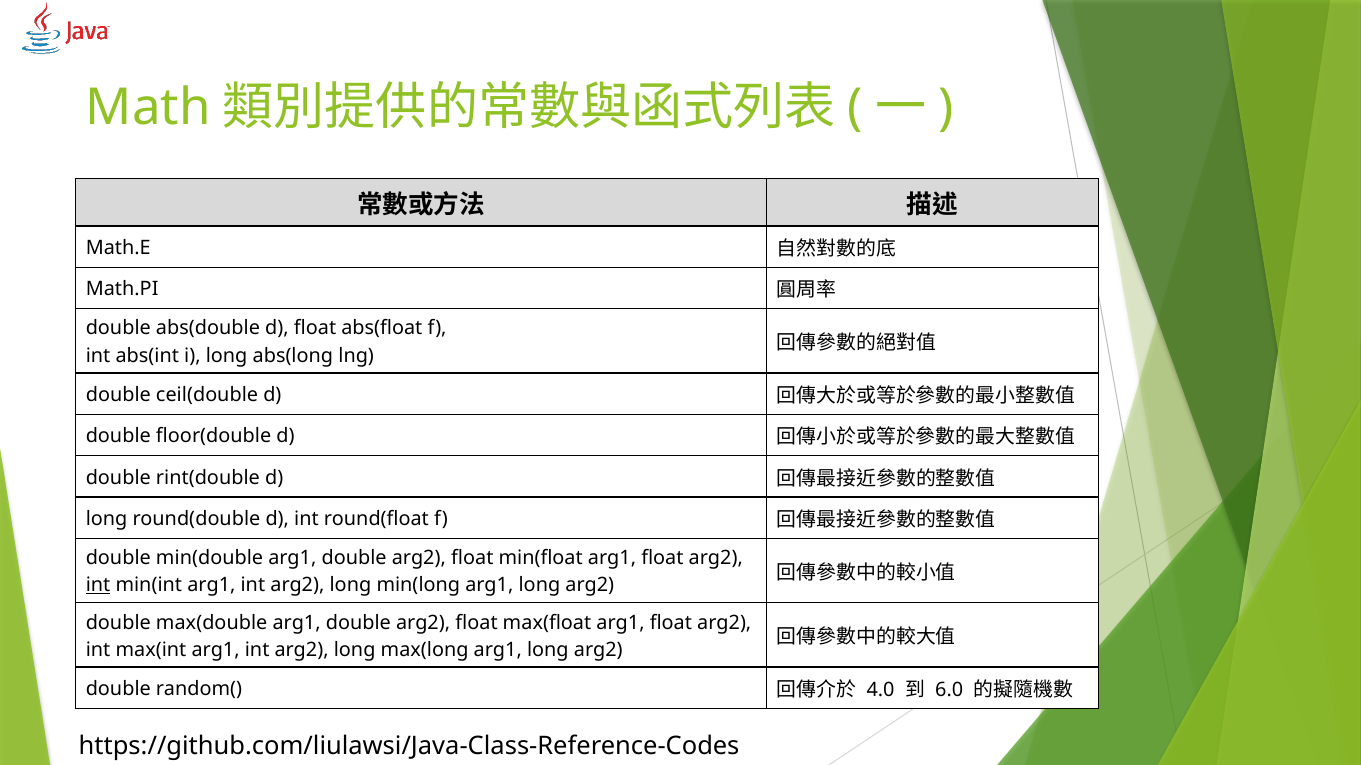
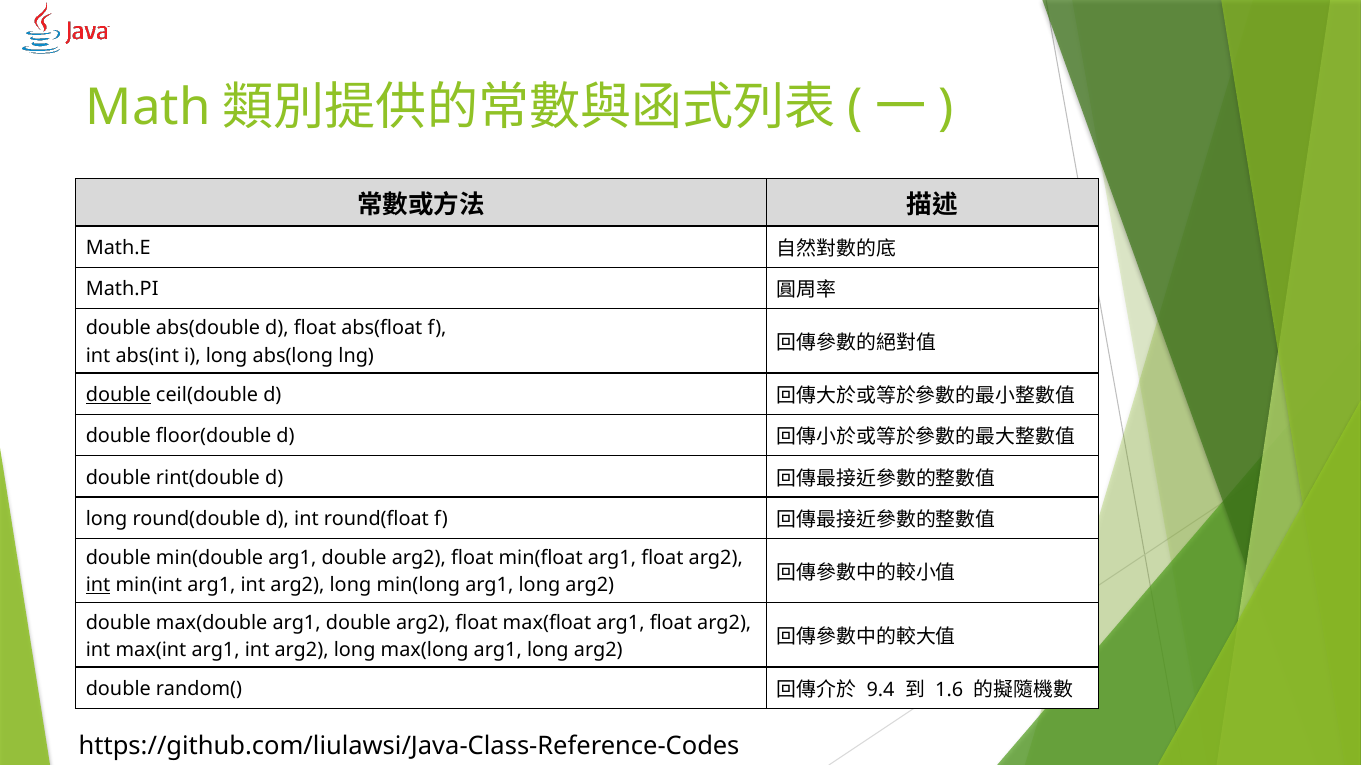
double underline: none -> present (118, 395)
4.0: 4.0 -> 9.4 (881, 690)
6.0: 6.0 -> 1.6 (949, 690)
